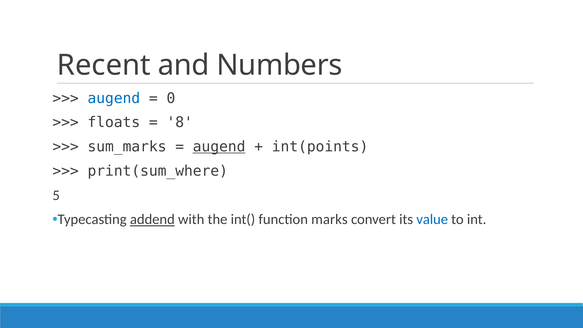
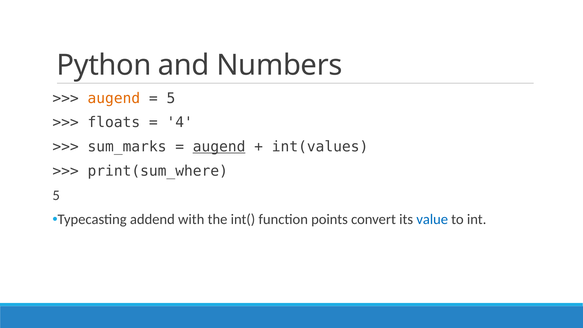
Recent: Recent -> Python (104, 65)
augend colour: blue -> orange (114, 98)
0: 0 -> 5 (171, 98)
8: 8 -> 4 (180, 122)
int(points: int(points -> int(values (320, 147)
addend underline: present -> none (152, 219)
marks: marks -> points (330, 219)
